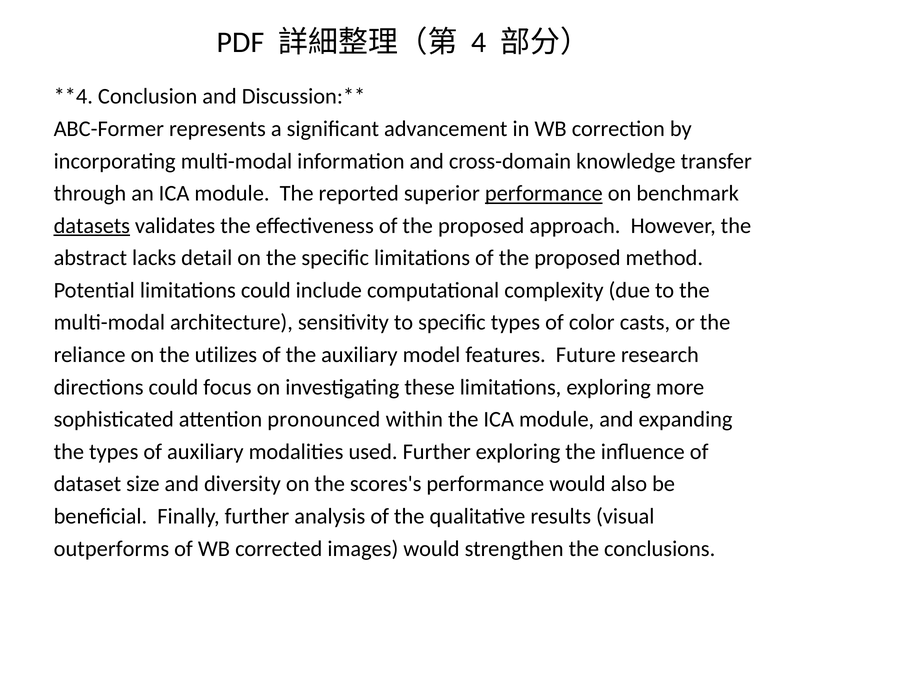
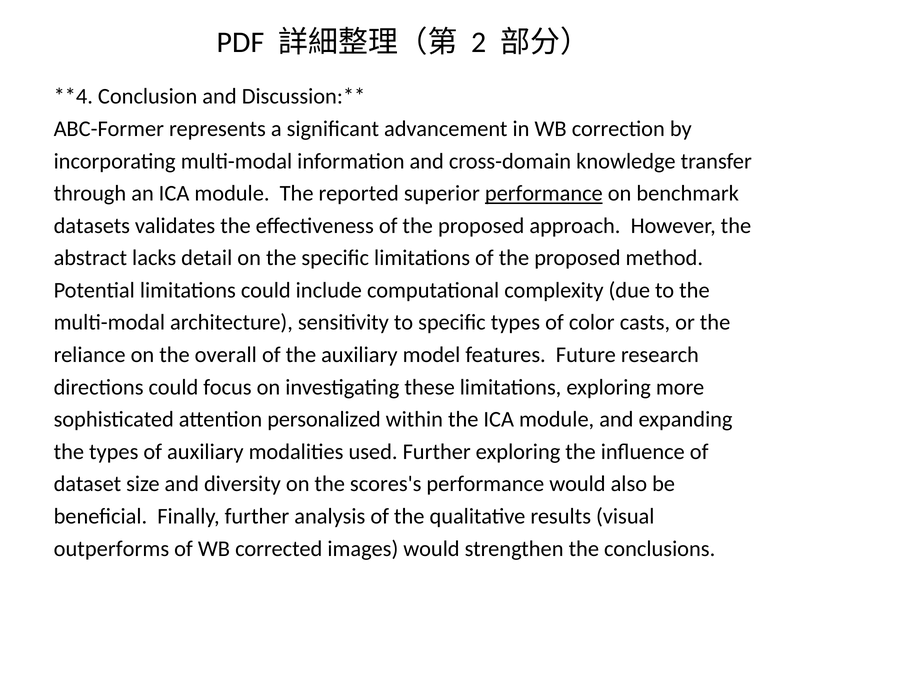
4: 4 -> 2 (479, 42)
datasets underline: present -> none (92, 226)
utilizes: utilizes -> overall (226, 355)
pronounced: pronounced -> personalized (324, 419)
